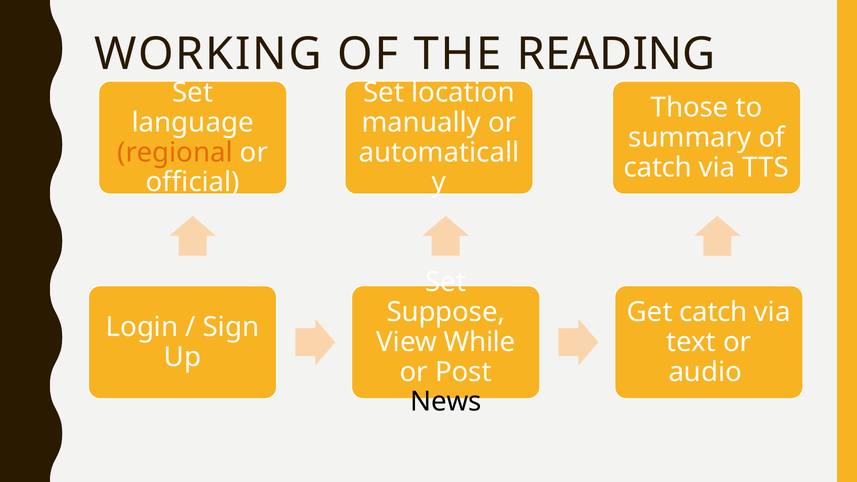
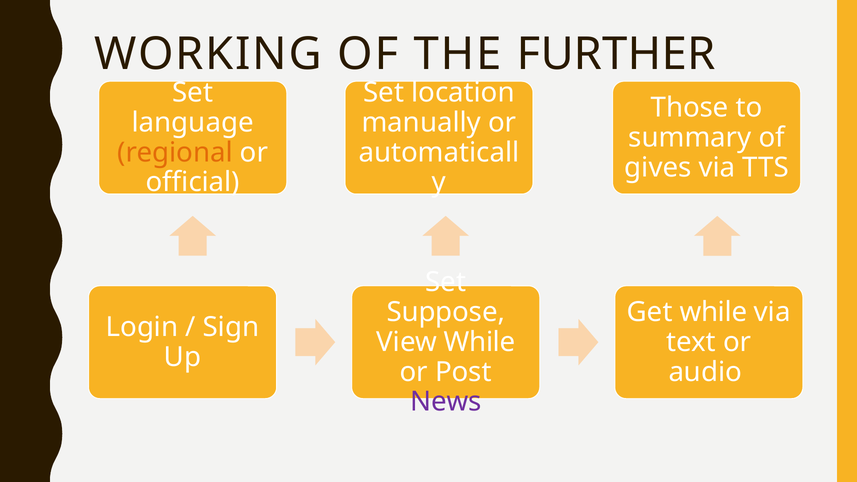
READING: READING -> FURTHER (616, 54)
catch: catch -> gives (658, 167)
catch: catch -> while (713, 312)
News colour: black -> purple (446, 402)
